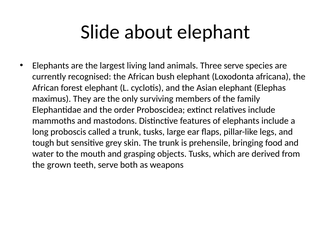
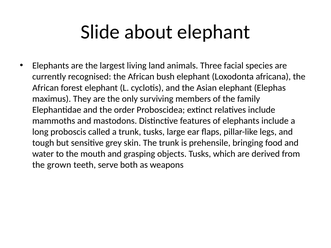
Three serve: serve -> facial (234, 66)
